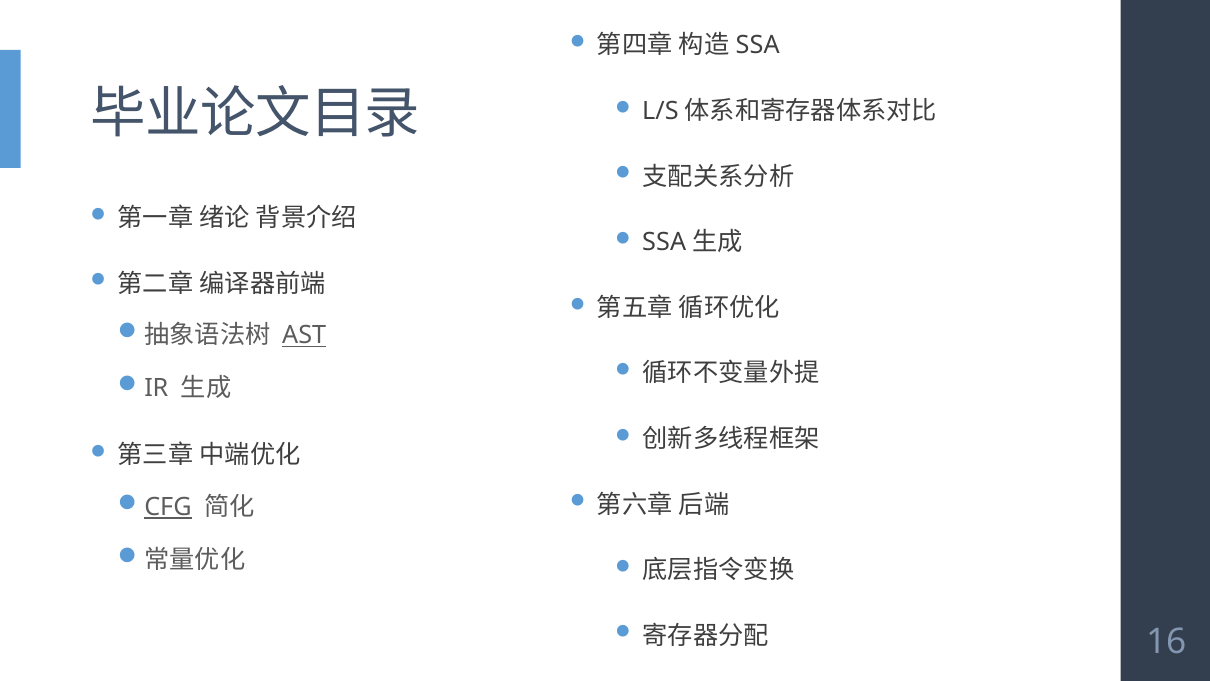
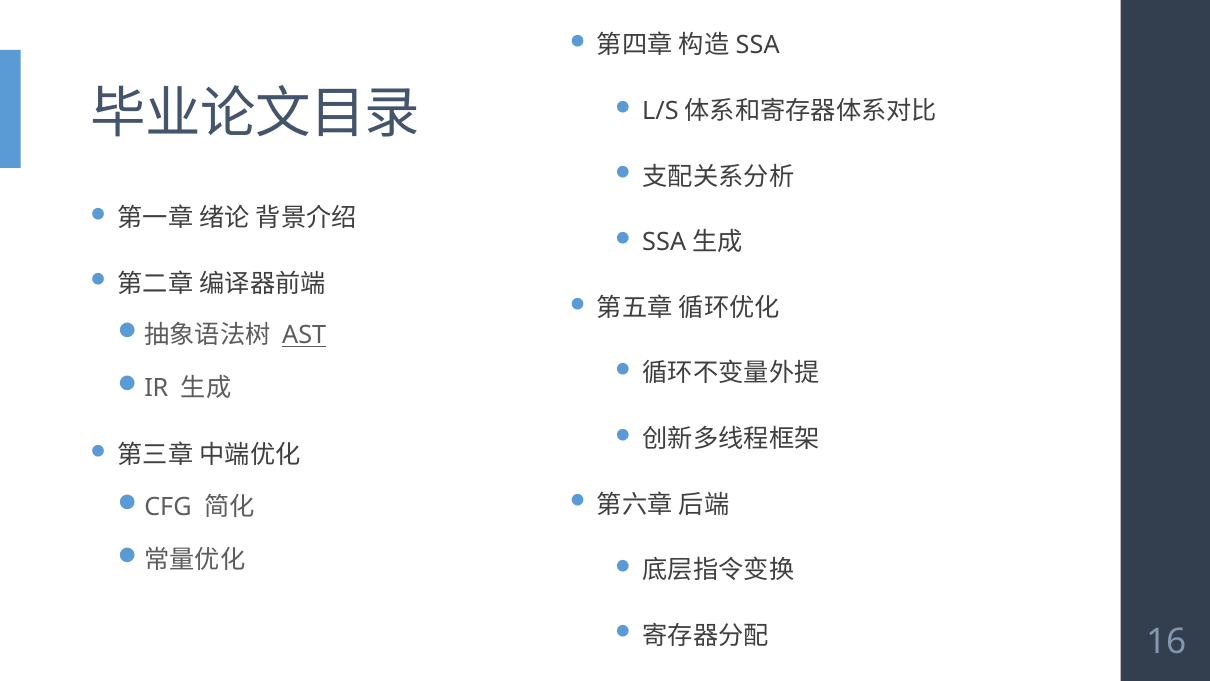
CFG underline: present -> none (168, 507)
